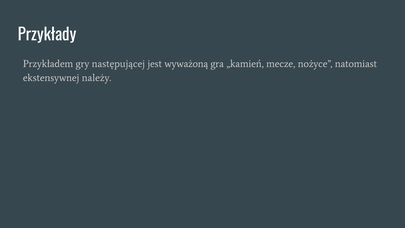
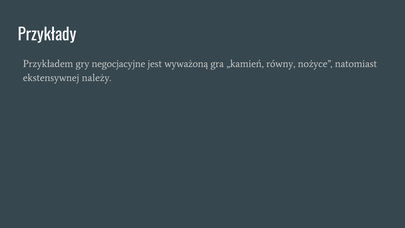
następującej: następującej -> negocjacyjne (118, 64)
mecze: mecze -> równy (281, 64)
